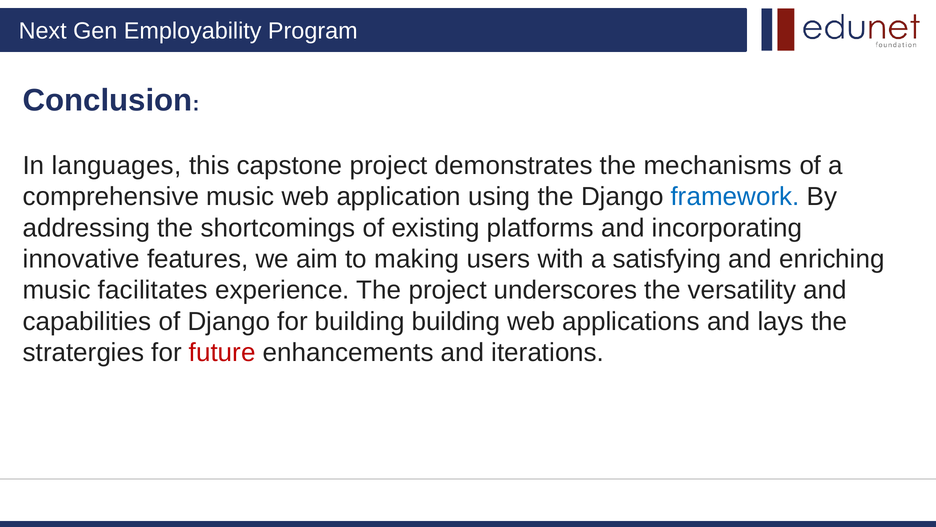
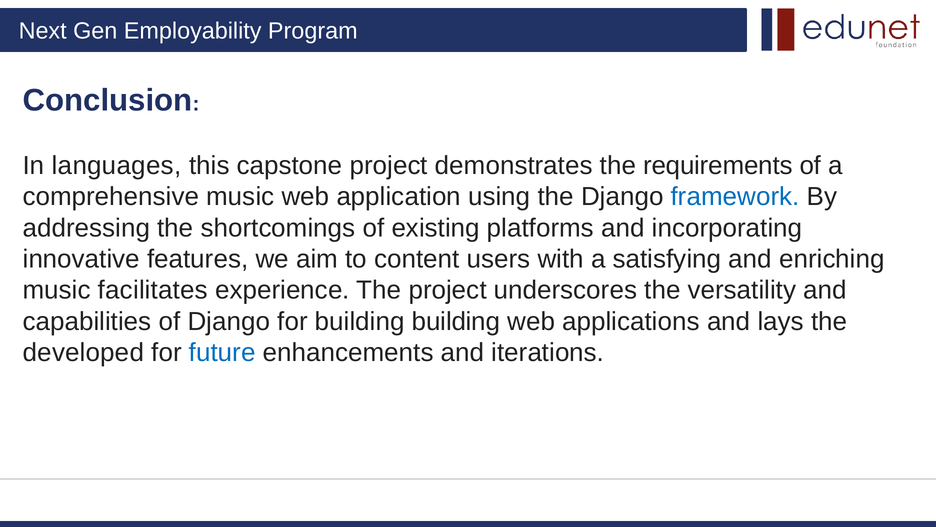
mechanisms: mechanisms -> requirements (718, 165)
making: making -> content (417, 259)
stratergies: stratergies -> developed (83, 353)
future colour: red -> blue (222, 353)
